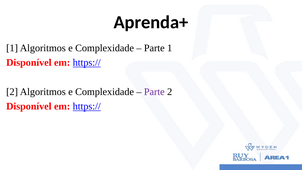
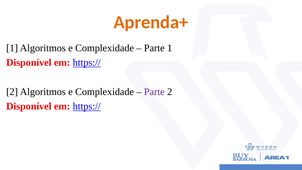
Aprenda+ colour: black -> orange (151, 22)
